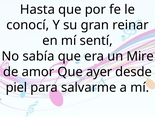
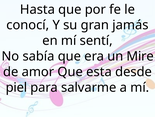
reinar: reinar -> jamás (130, 25)
ayer: ayer -> esta (99, 71)
